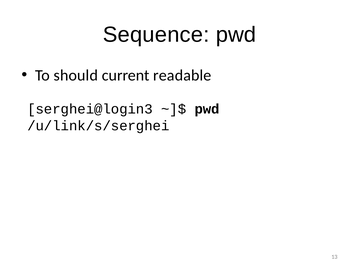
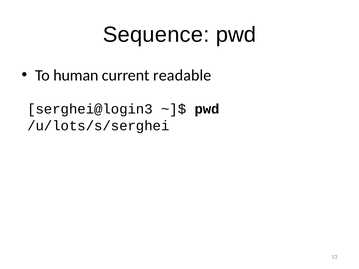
should: should -> human (76, 75)
/u/link/s/serghei: /u/link/s/serghei -> /u/lots/s/serghei (98, 126)
